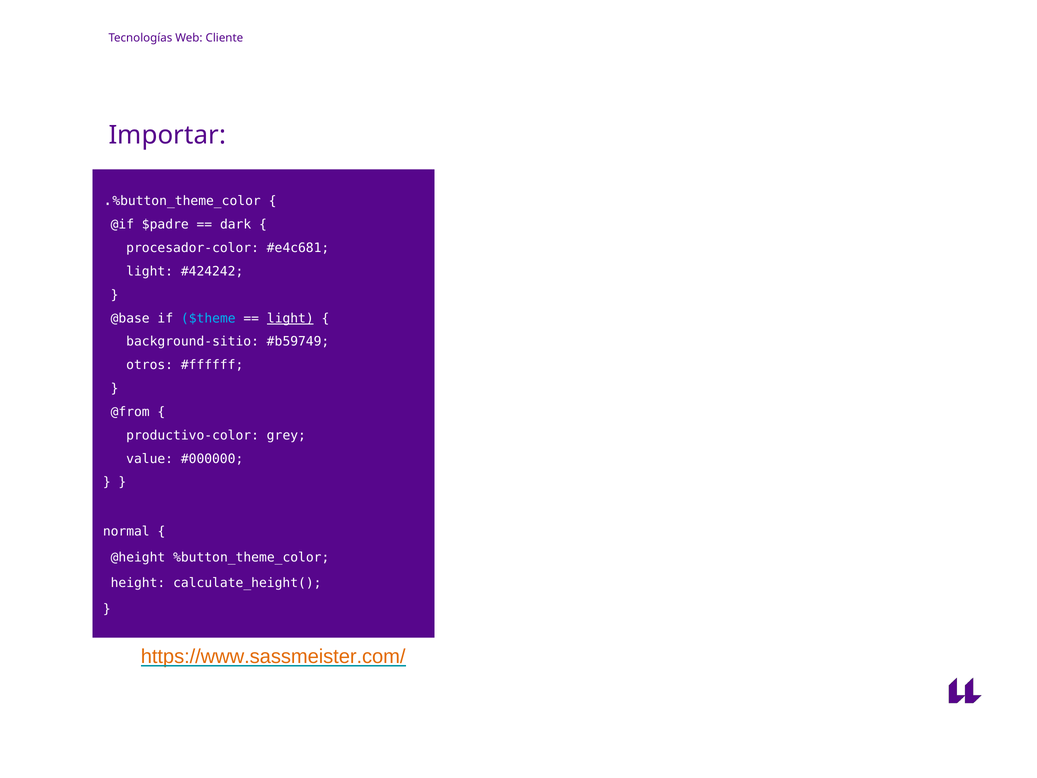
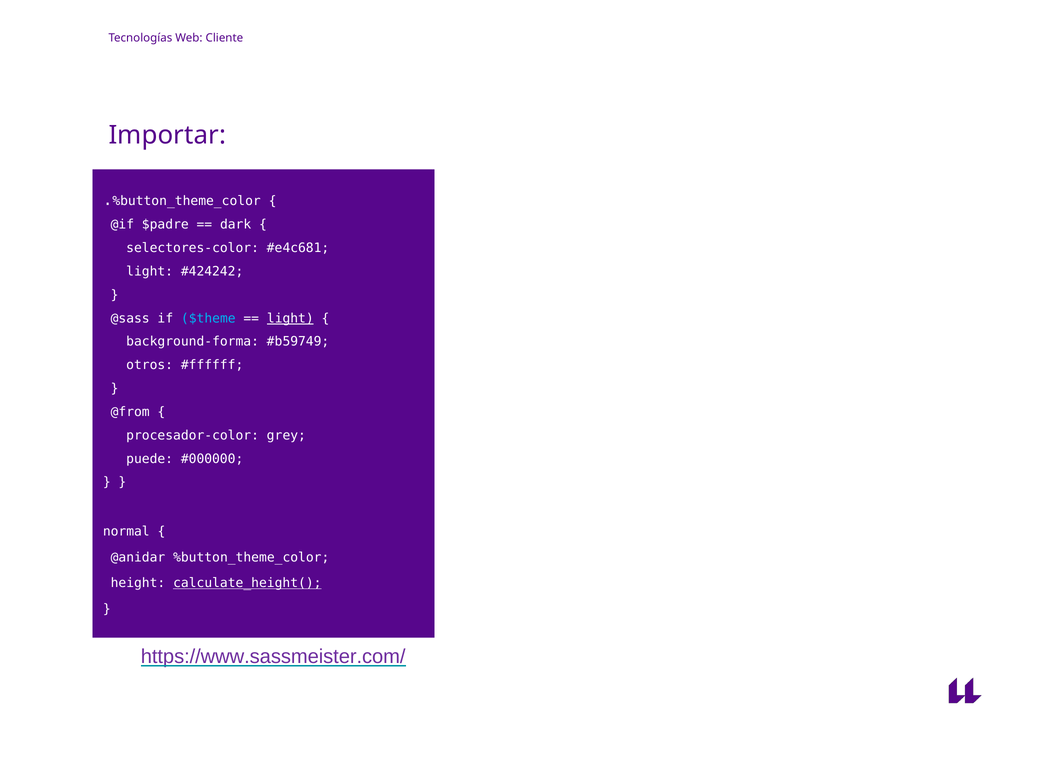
procesador-color: procesador-color -> selectores-color (193, 248)
@base: @base -> @sass (130, 318)
background-sitio: background-sitio -> background-forma (193, 342)
productivo-color: productivo-color -> procesador-color (193, 435)
value: value -> puede (150, 459)
@height: @height -> @anidar (138, 557)
calculate_height( underline: none -> present (247, 583)
https://www.sassmeister.com/ colour: orange -> purple (273, 657)
